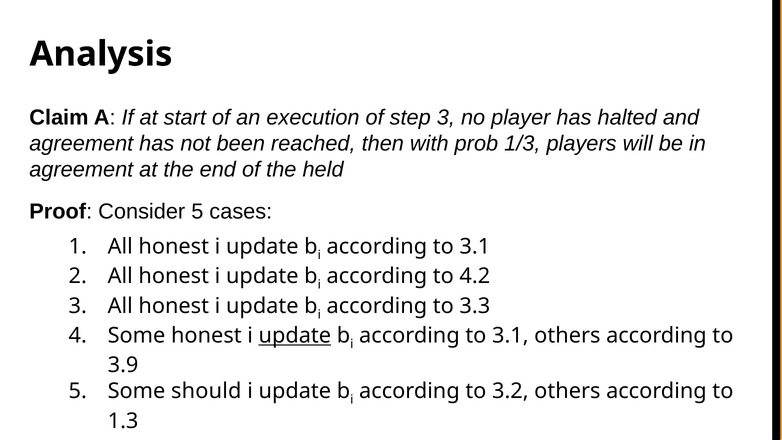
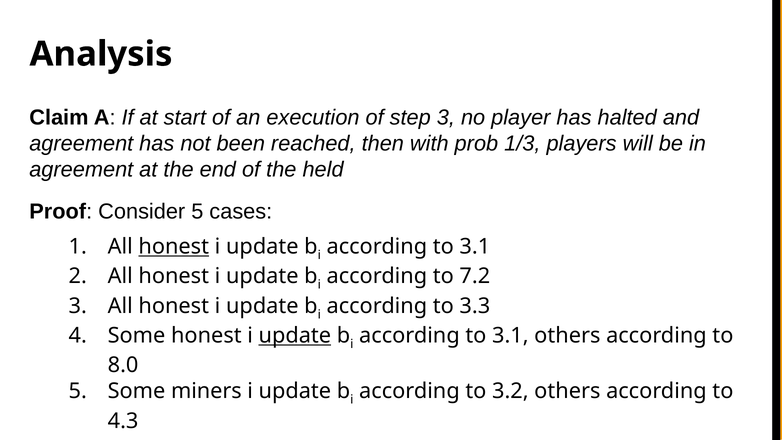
honest underline: none -> present (174, 247)
4.2: 4.2 -> 7.2 (475, 276)
3.9: 3.9 -> 8.0 (123, 365)
should: should -> miners (206, 391)
1.3: 1.3 -> 4.3 (123, 421)
